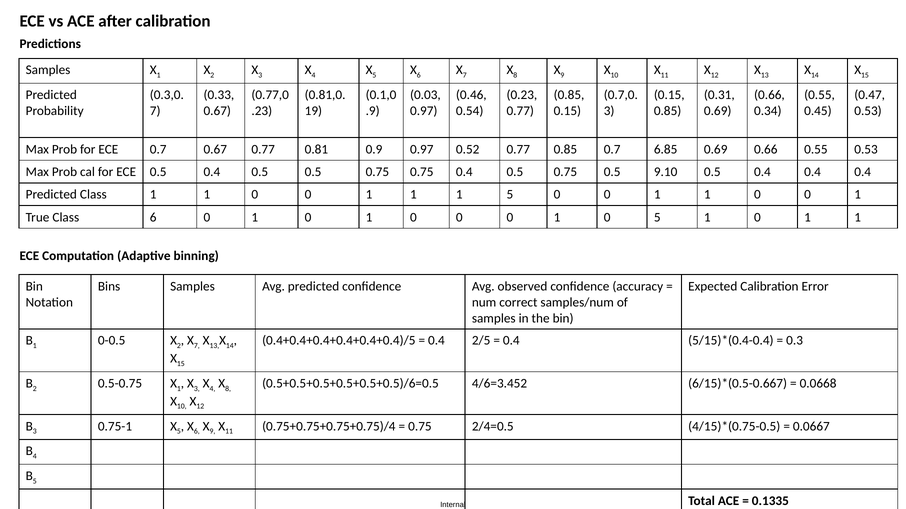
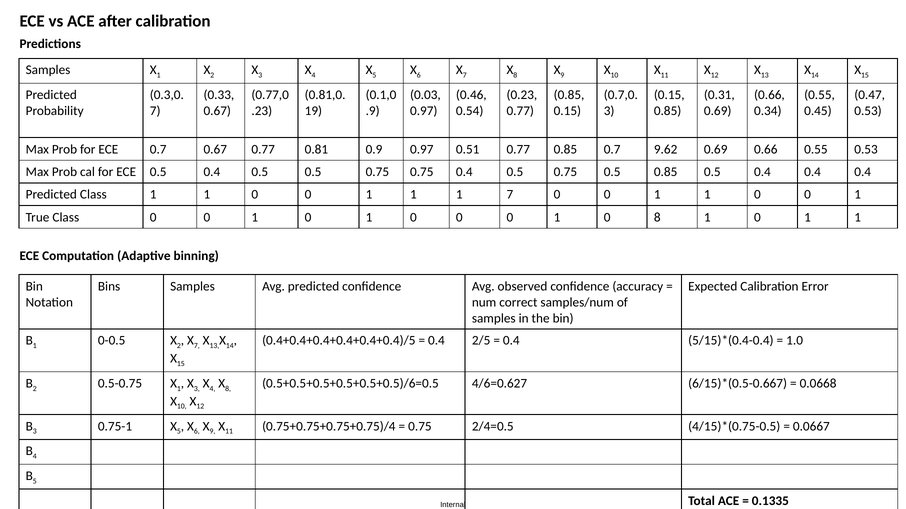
0.52: 0.52 -> 0.51 (468, 149)
6.85: 6.85 -> 9.62 (666, 149)
0.5 9.10: 9.10 -> 0.85 (666, 172)
1 5: 5 -> 7 (510, 195)
Class 6: 6 -> 0 (153, 217)
0 5: 5 -> 8 (657, 217)
0.3: 0.3 -> 1.0 (795, 341)
4/6=3.452: 4/6=3.452 -> 4/6=0.627 (500, 384)
